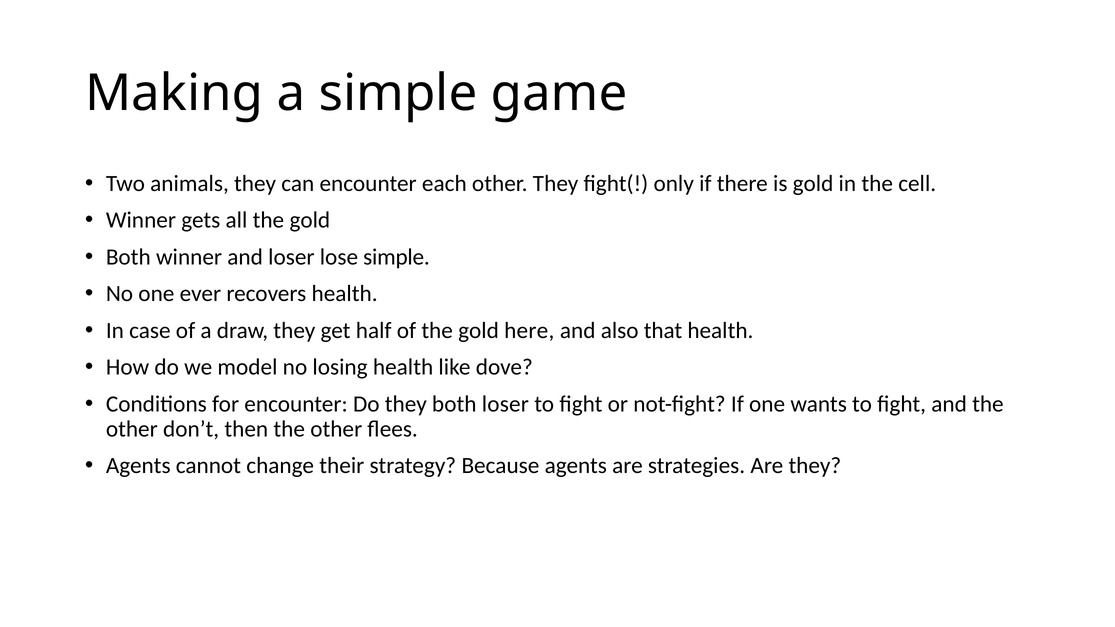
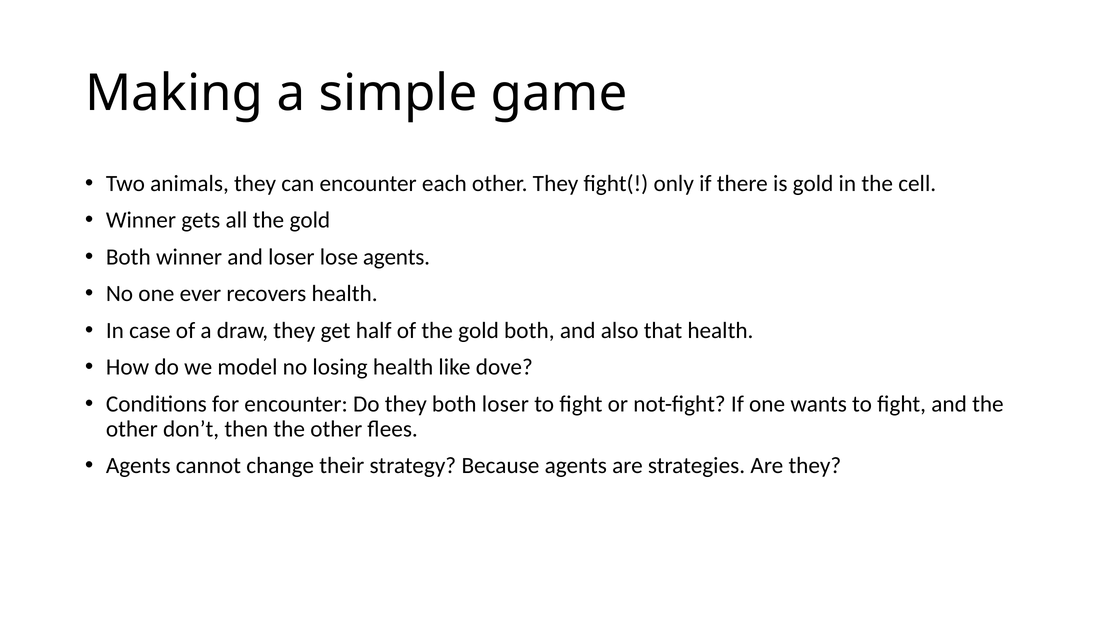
lose simple: simple -> agents (396, 257)
gold here: here -> both (529, 331)
